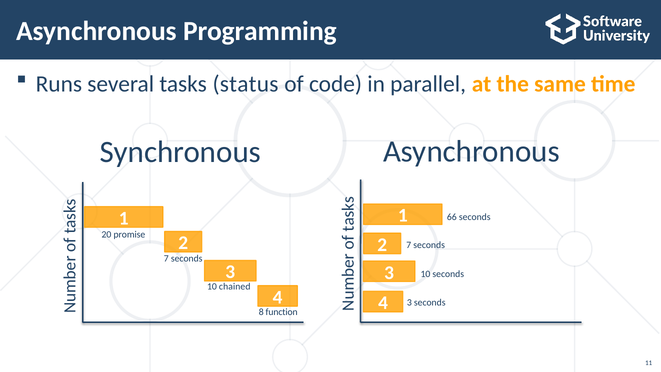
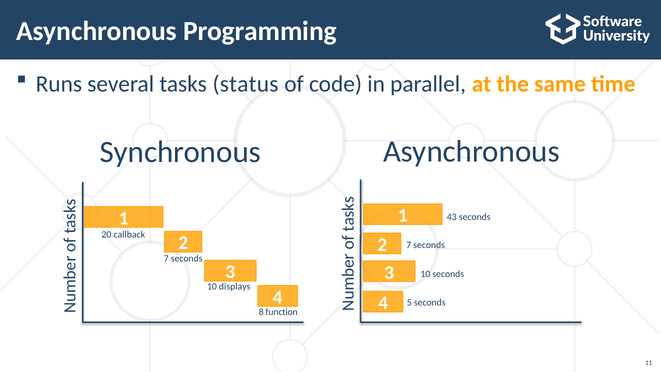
66: 66 -> 43 (452, 217)
promise: promise -> callback (129, 235)
chained: chained -> displays (235, 287)
4 3: 3 -> 5 (409, 303)
